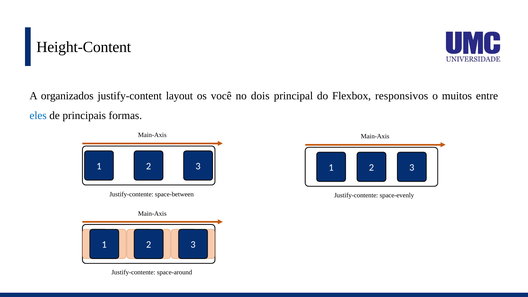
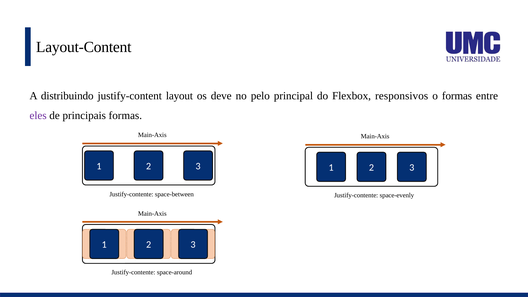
Height-Content: Height-Content -> Layout-Content (84, 47)
organizados: organizados -> distribuindo (67, 96)
você: você -> deve (221, 96)
dois: dois -> pelo (260, 96)
o muitos: muitos -> formas (457, 96)
eles colour: blue -> purple (38, 116)
